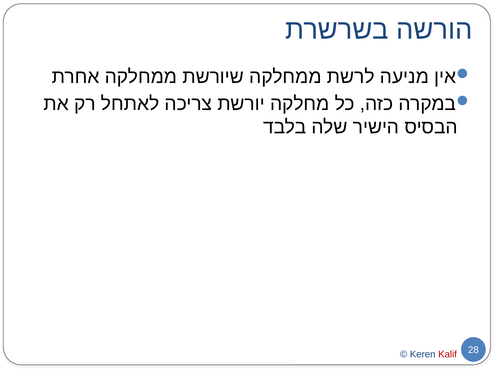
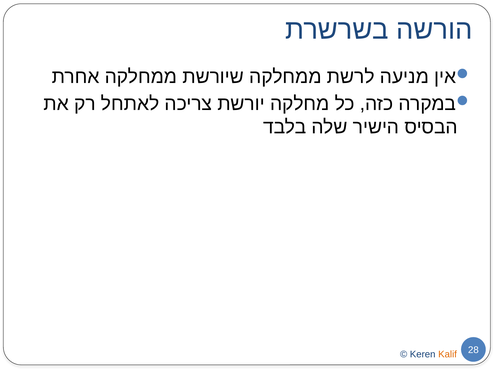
Kalif colour: red -> orange (448, 355)
